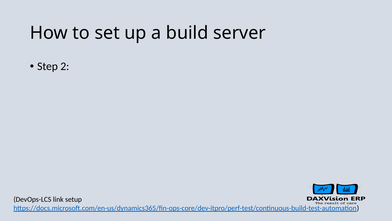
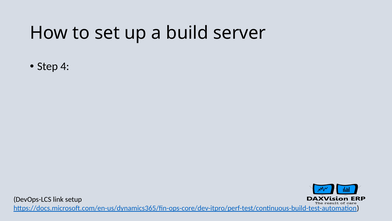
2: 2 -> 4 (65, 66)
